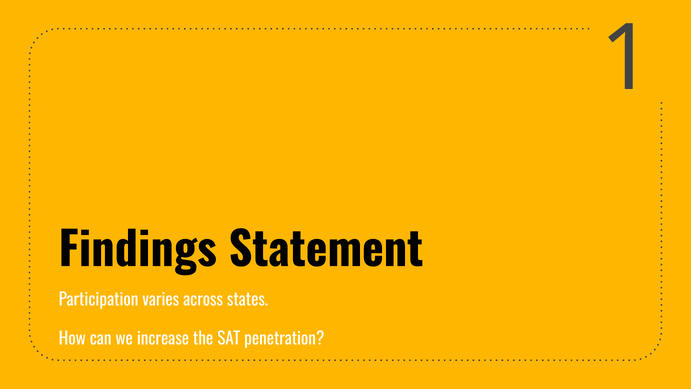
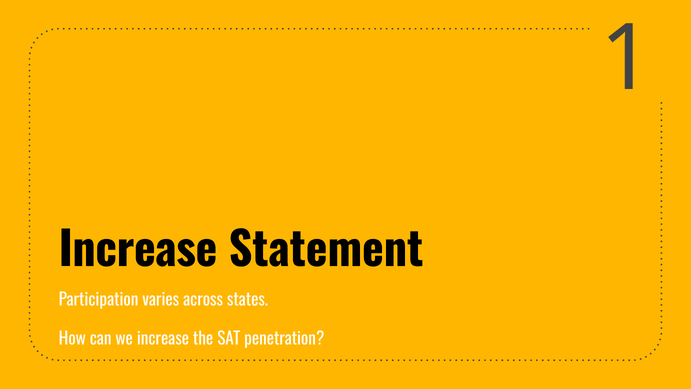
Findings: Findings -> Increase (138, 251)
